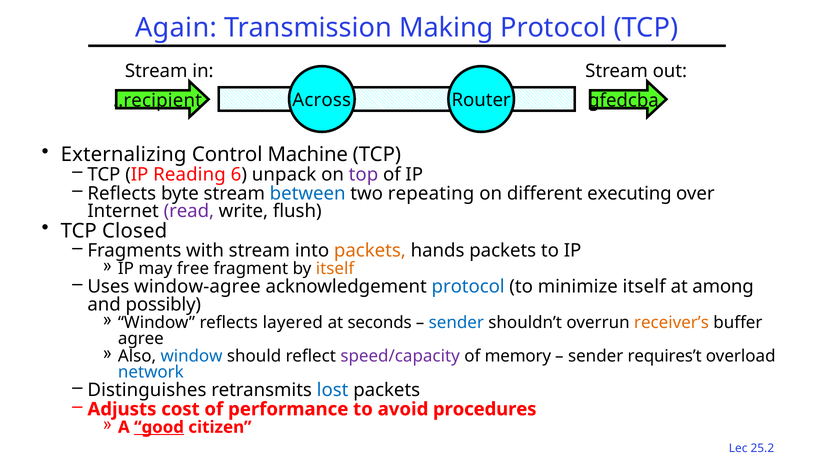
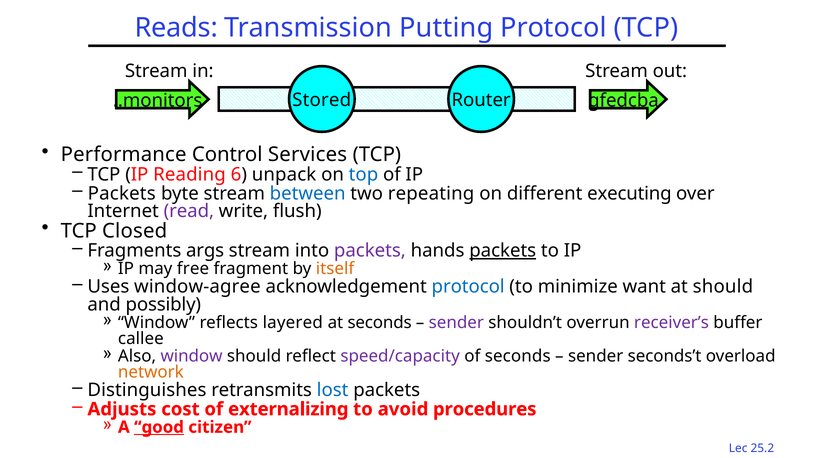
Again: Again -> Reads (176, 28)
Making: Making -> Putting (446, 28)
Across: Across -> Stored (322, 100)
..recipient: ..recipient -> ..monitors (158, 100)
Externalizing: Externalizing -> Performance (124, 155)
Machine: Machine -> Services (308, 155)
top colour: purple -> blue (363, 174)
Reflects: Reflects -> Packets (122, 193)
with: with -> args (205, 251)
packets colour: orange -> purple (370, 251)
packets underline: none -> present (503, 251)
minimize itself: itself -> want (644, 287)
at among: among -> should (723, 287)
sender colour: blue -> purple (456, 323)
receiver’s colour: orange -> purple (671, 323)
agree: agree -> callee (141, 339)
window colour: blue -> purple (192, 356)
of memory: memory -> seconds (518, 356)
requires’t: requires’t -> seconds’t (665, 356)
network colour: blue -> orange (151, 372)
performance: performance -> externalizing (288, 409)
